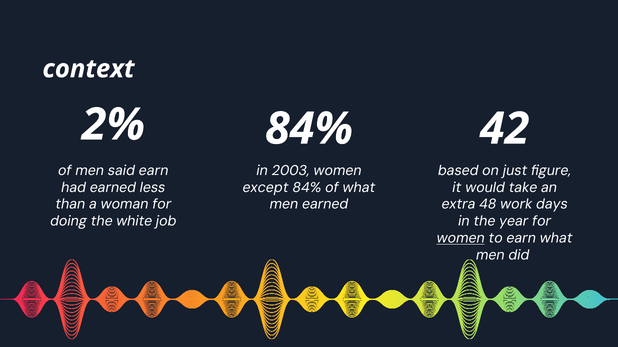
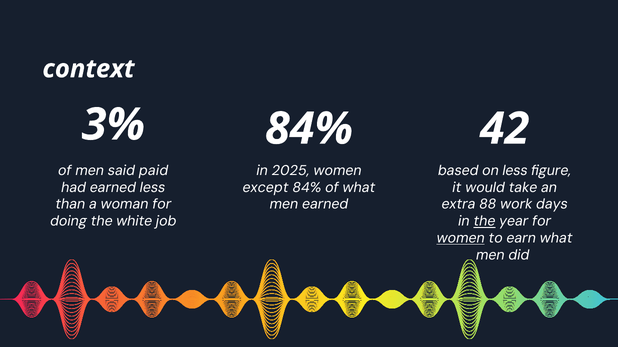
2%: 2% -> 3% (113, 125)
said earn: earn -> paid (154, 171)
2003: 2003 -> 2025 (291, 171)
on just: just -> less (515, 171)
48: 48 -> 88 (488, 205)
the underline: none -> present (484, 222)
